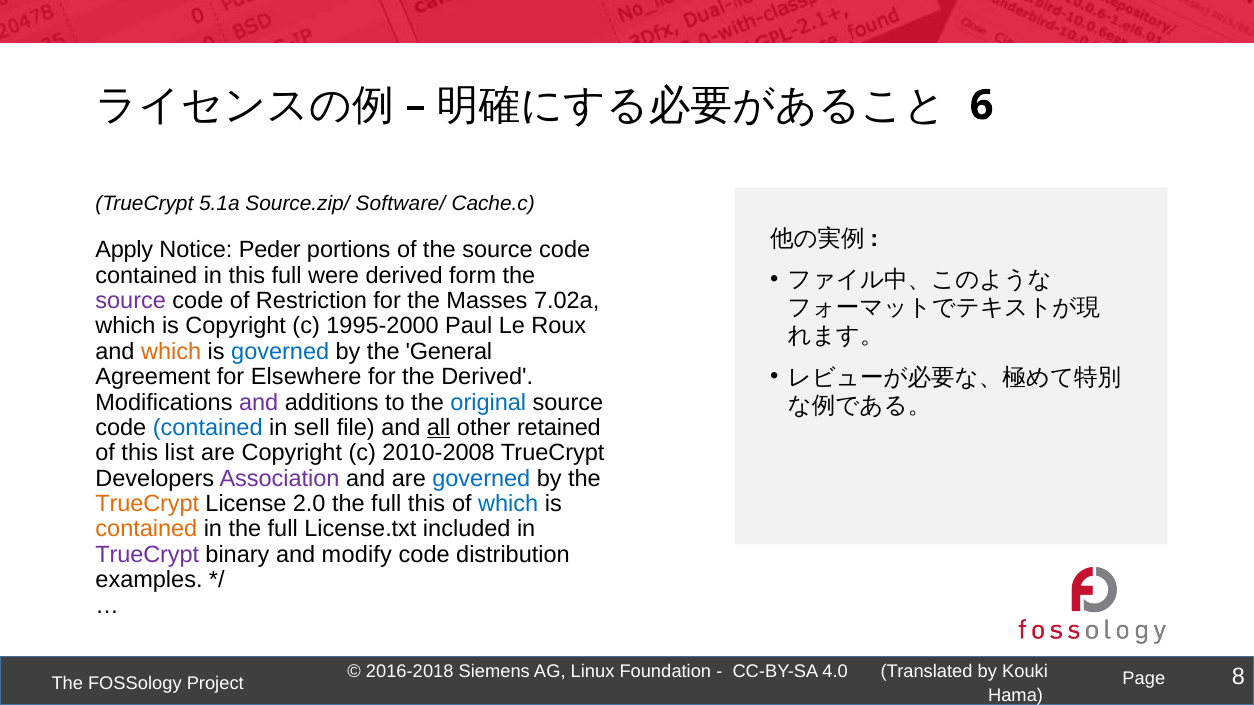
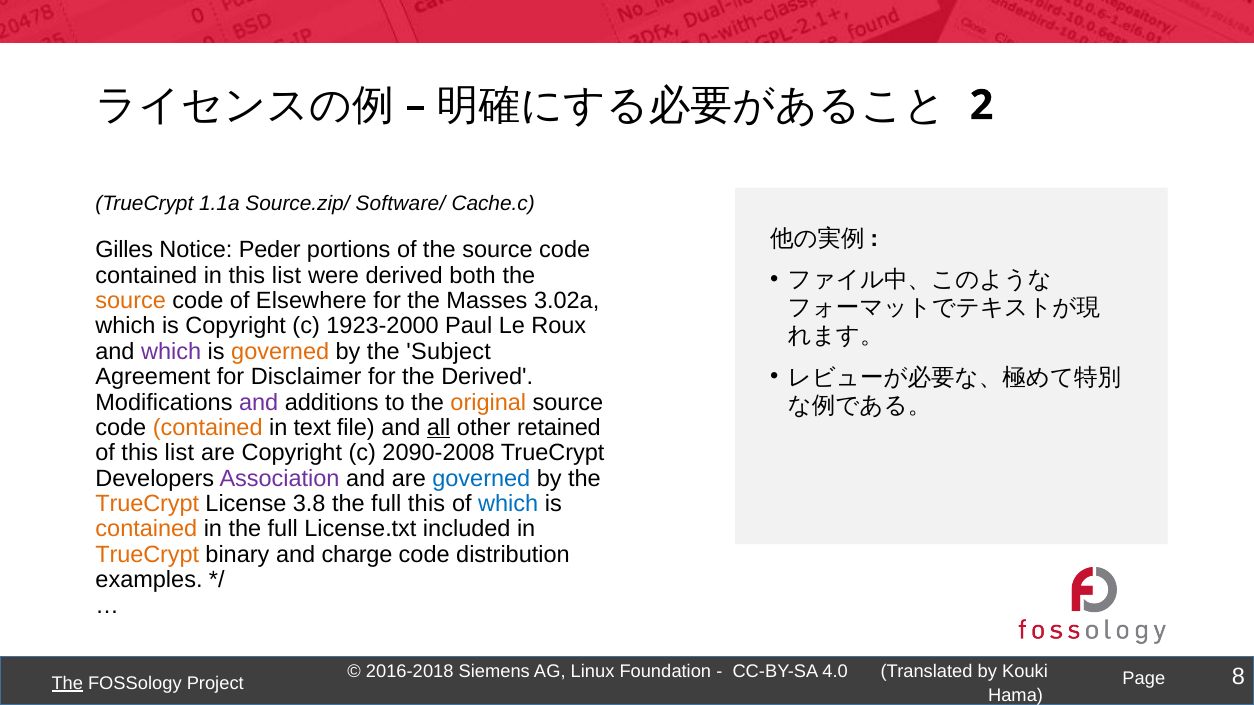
6: 6 -> 2 (982, 105)
5.1a: 5.1a -> 1.1a (219, 204)
Apply: Apply -> Gilles (124, 250)
in this full: full -> list (287, 275)
form: form -> both (472, 275)
source colour: purple -> orange (131, 301)
Restriction: Restriction -> Elsewhere (311, 301)
7.02a: 7.02a -> 3.02a (567, 301)
1995-2000: 1995-2000 -> 1923-2000 (383, 326)
which colour: orange -> purple (171, 352)
governed colour: blue -> orange (280, 352)
General: General -> Subject (449, 352)
Elsewhere: Elsewhere -> Disclaimer (306, 377)
original colour: blue -> orange (488, 402)
contained colour: blue -> orange (208, 428)
sell: sell -> text (312, 428)
2010-2008: 2010-2008 -> 2090-2008 (439, 453)
2.0: 2.0 -> 3.8 (309, 504)
TrueCrypt colour: purple -> orange (147, 555)
modify: modify -> charge (357, 555)
The underline: none -> present (67, 683)
